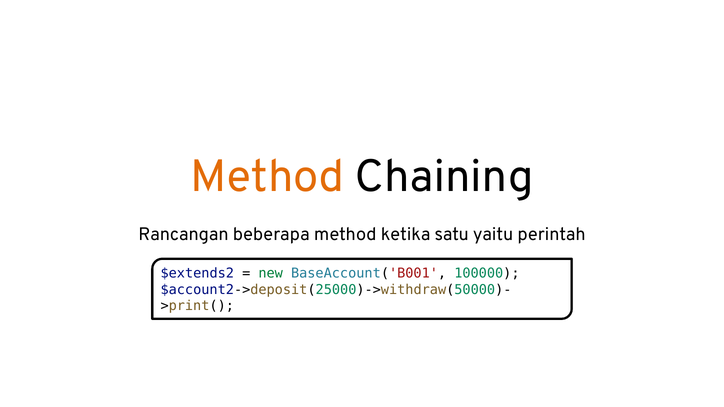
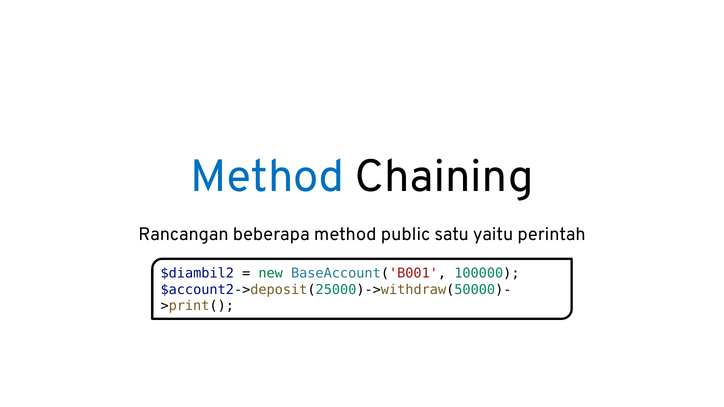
Method colour: orange -> blue (267, 176)
ketika: ketika -> public (406, 235)
$extends2: $extends2 -> $diambil2 (197, 274)
